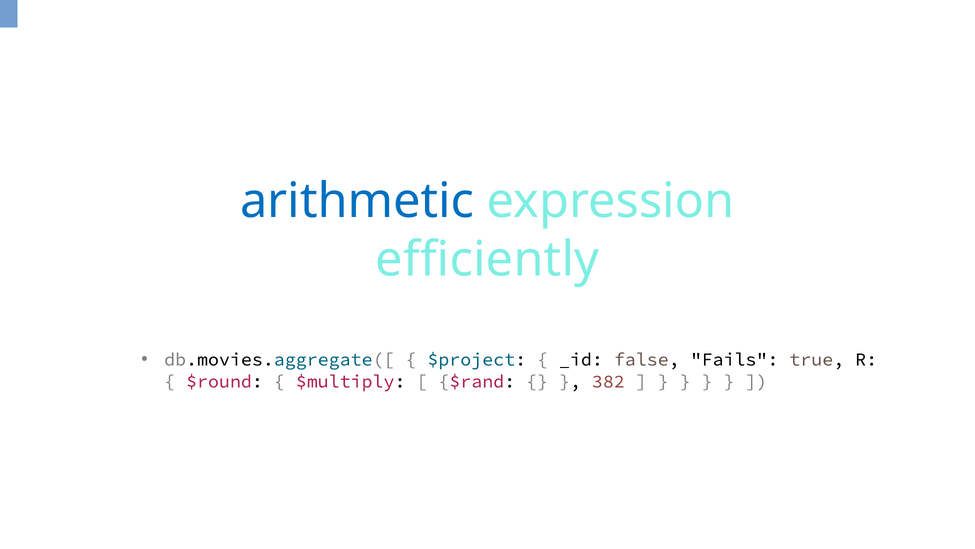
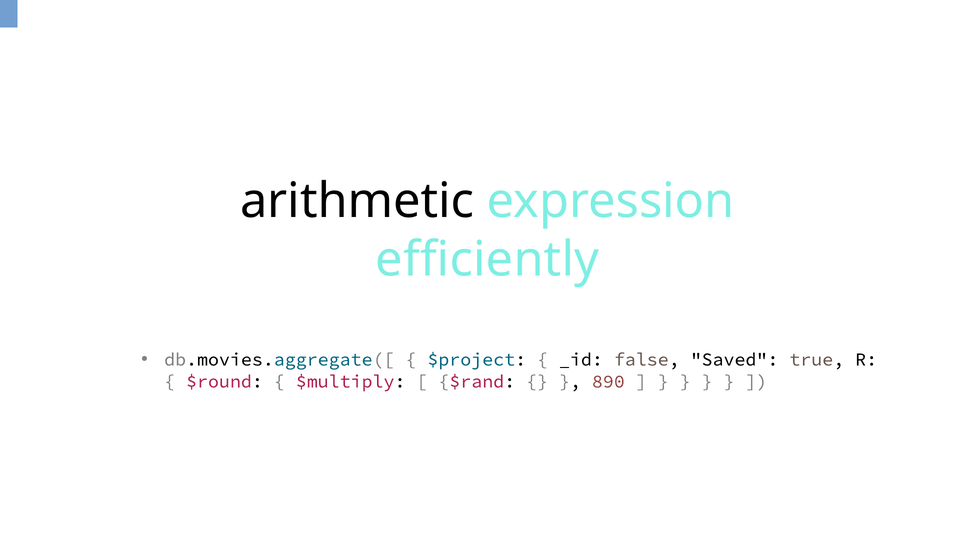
arithmetic colour: blue -> black (357, 201)
Fails: Fails -> Saved (734, 359)
382: 382 -> 890 (608, 381)
